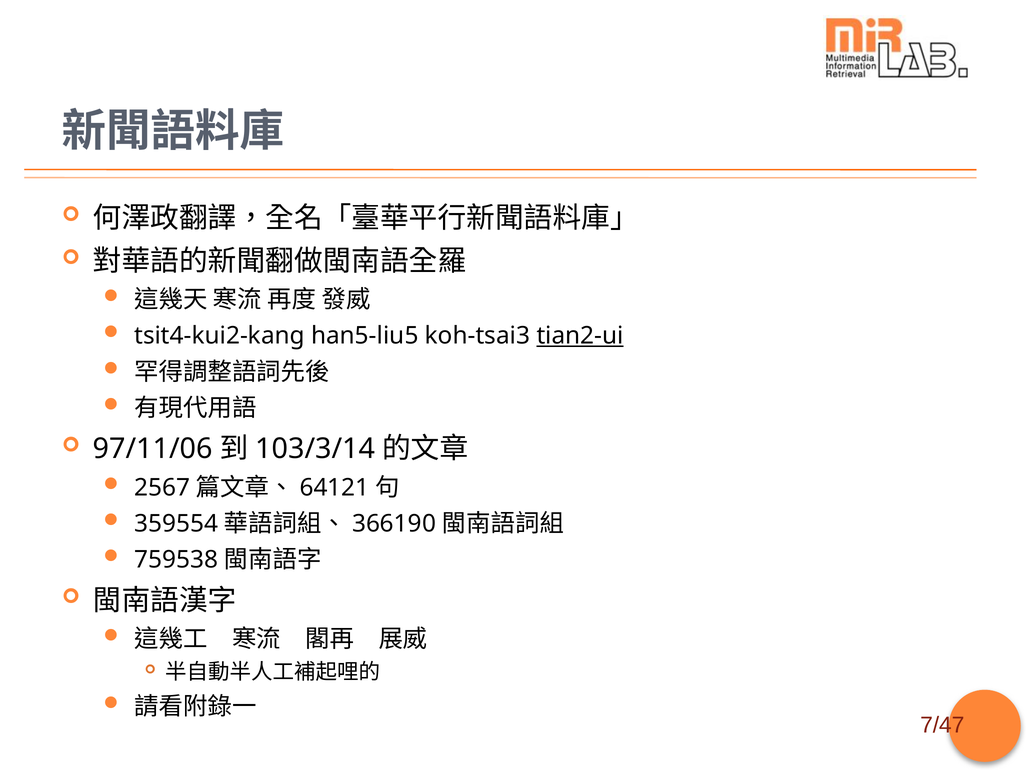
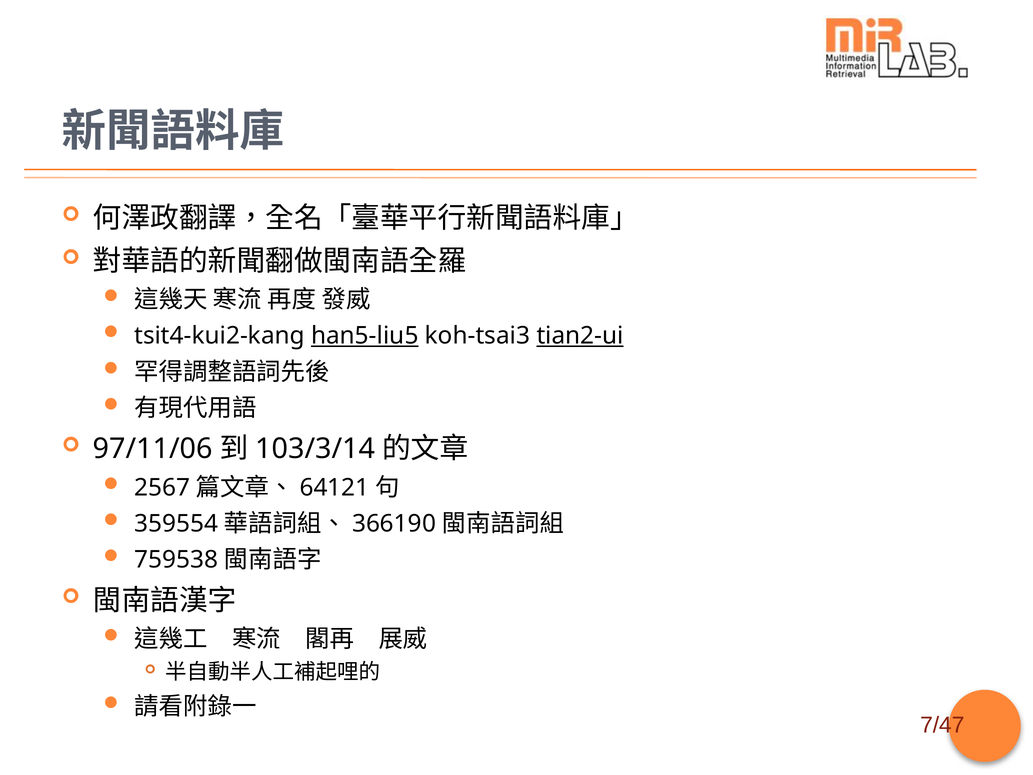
han5-liu5 underline: none -> present (365, 336)
